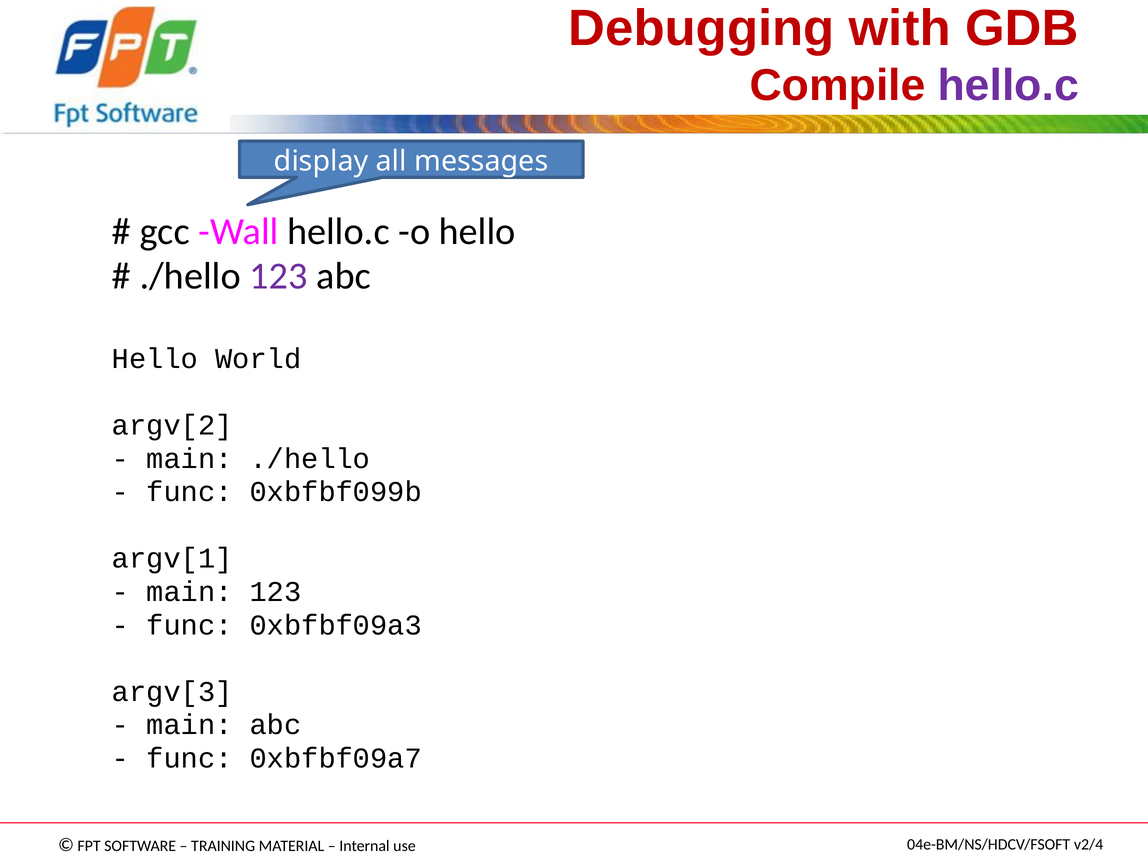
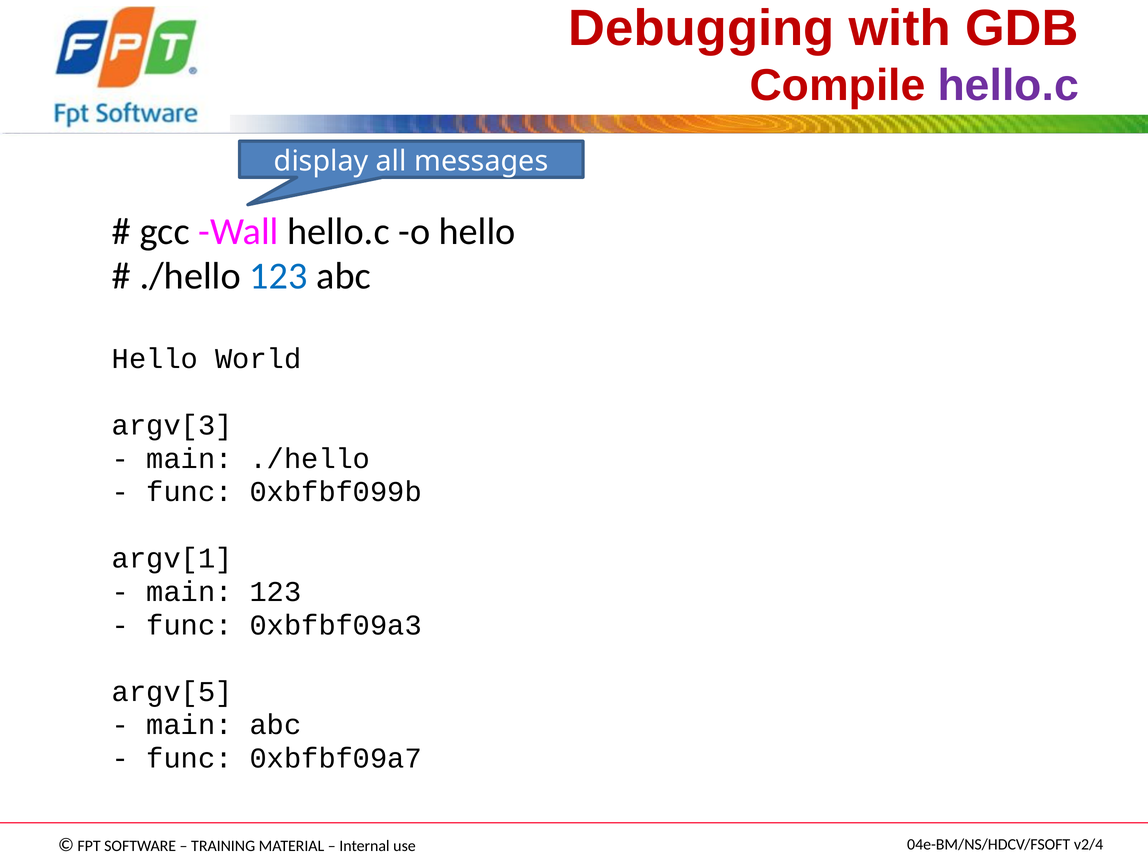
123 colour: purple -> blue (278, 276)
argv[2: argv[2 -> argv[3 (172, 425)
argv[3: argv[3 -> argv[5 (172, 692)
